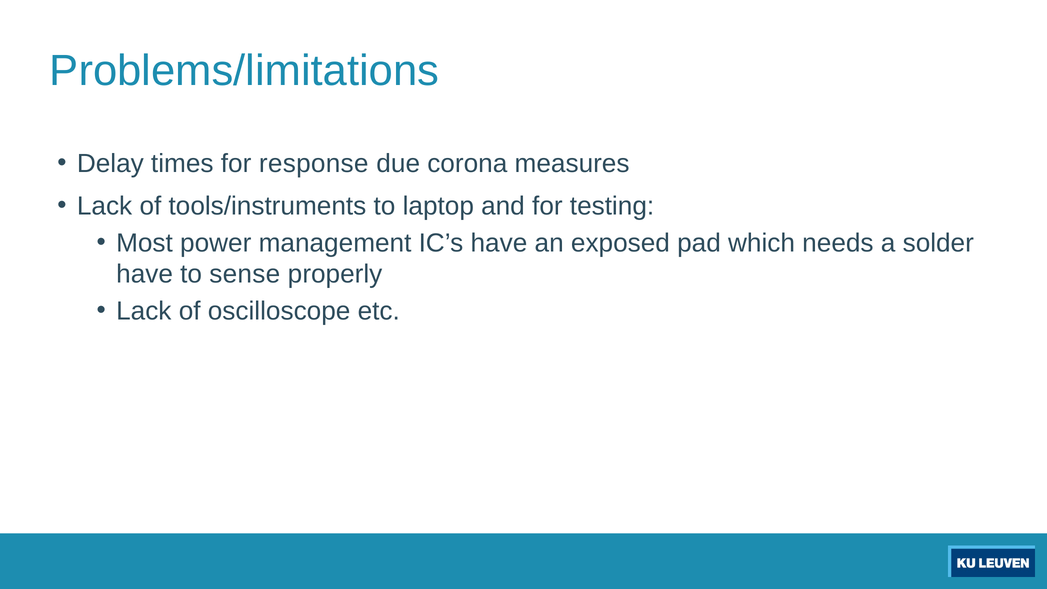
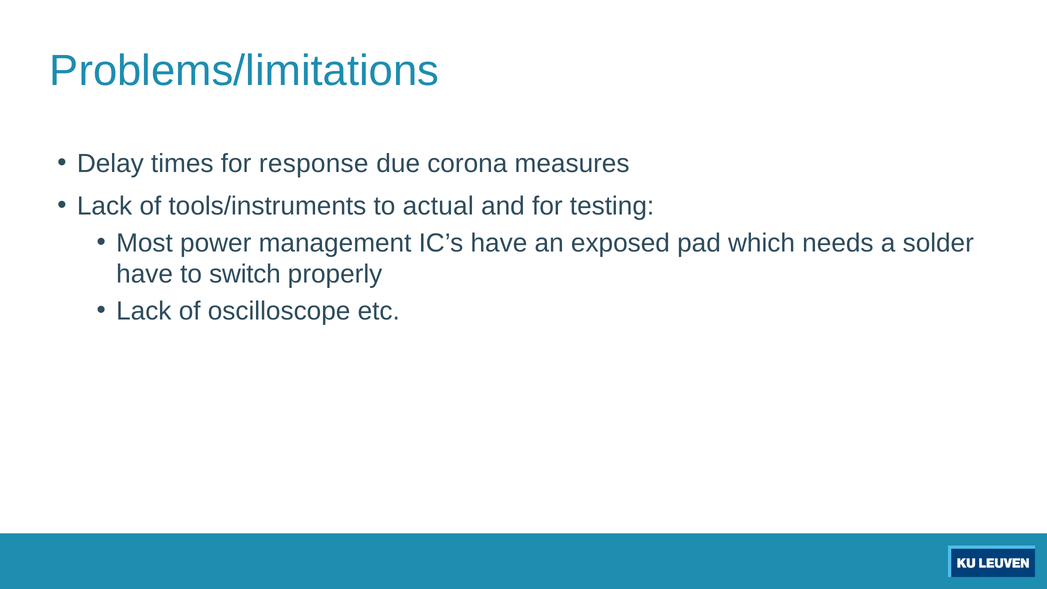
laptop: laptop -> actual (438, 206)
sense: sense -> switch (245, 274)
